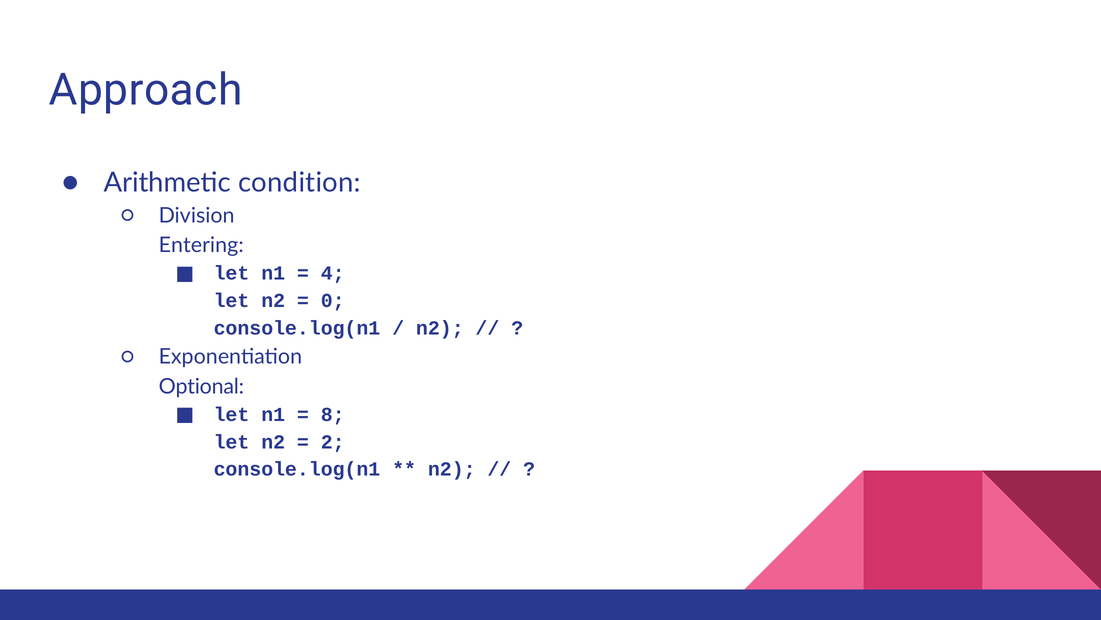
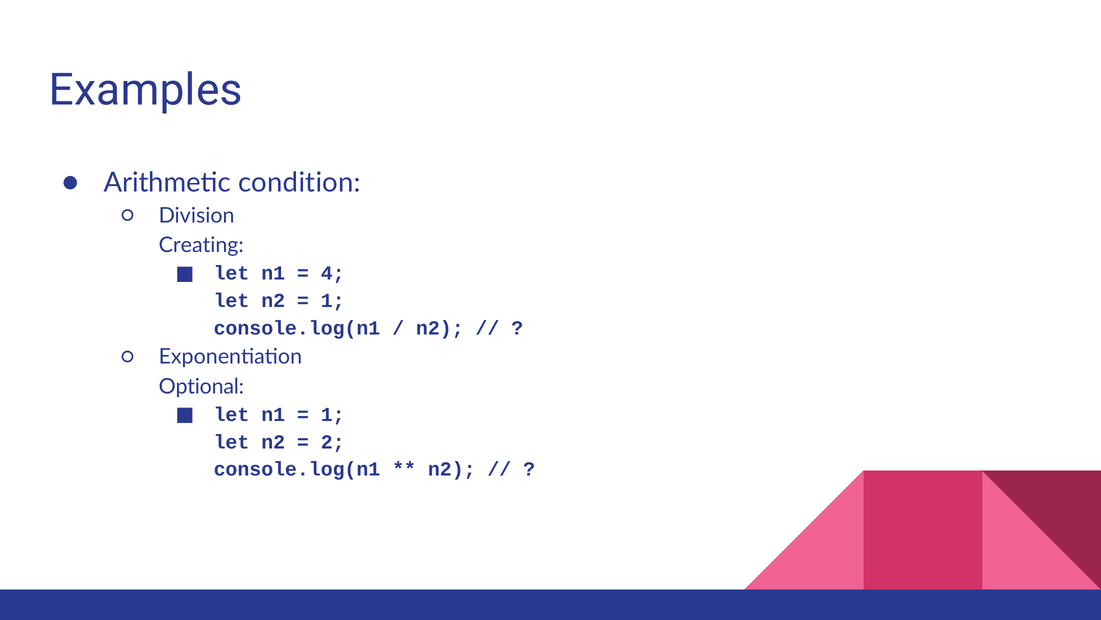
Approach: Approach -> Examples (146, 90)
Entering: Entering -> Creating (201, 245)
0: 0 -> 1 (333, 300)
8: 8 -> 1 (333, 414)
